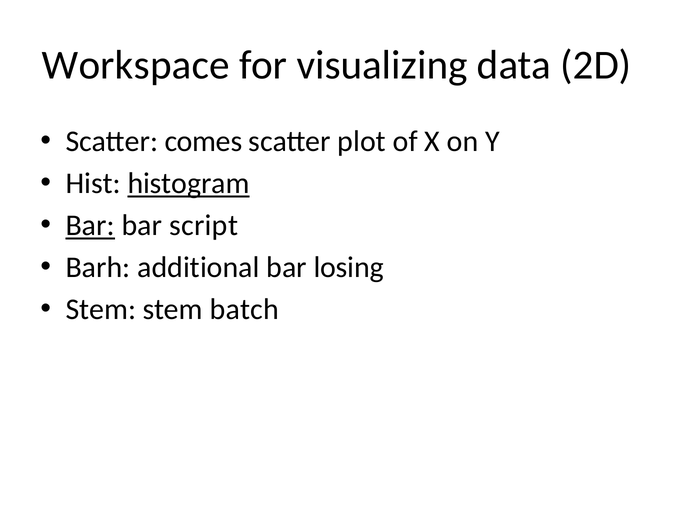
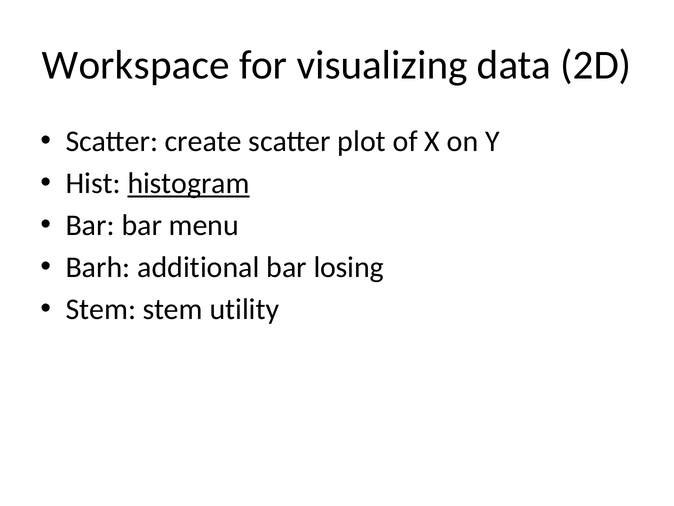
comes: comes -> create (203, 141)
Bar underline: present -> none (90, 225)
script: script -> menu (204, 225)
batch: batch -> utility (244, 309)
